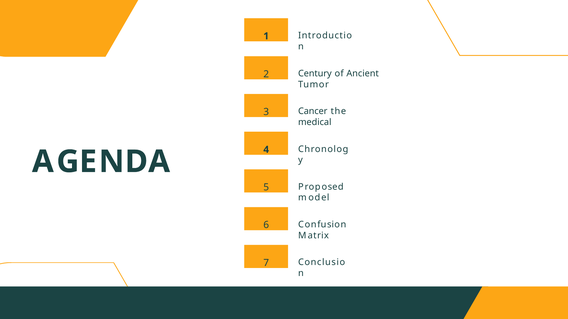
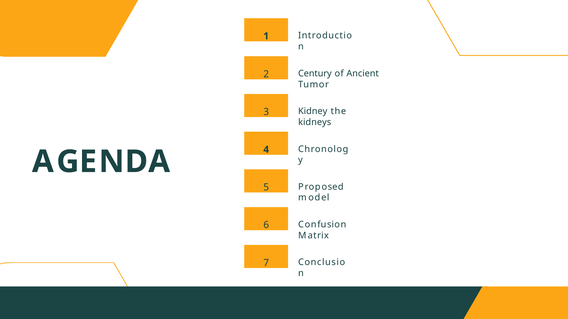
Cancer: Cancer -> Kidney (313, 112)
medical: medical -> kidneys (315, 122)
